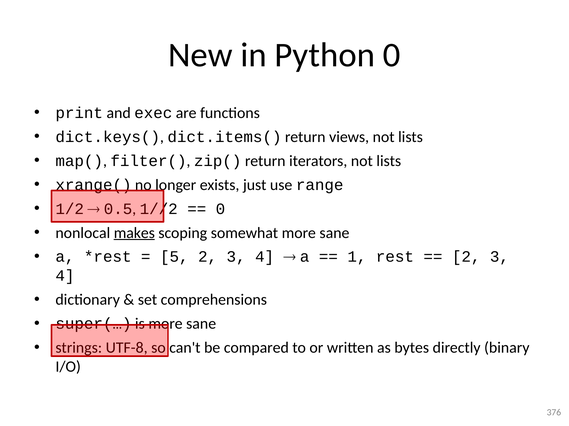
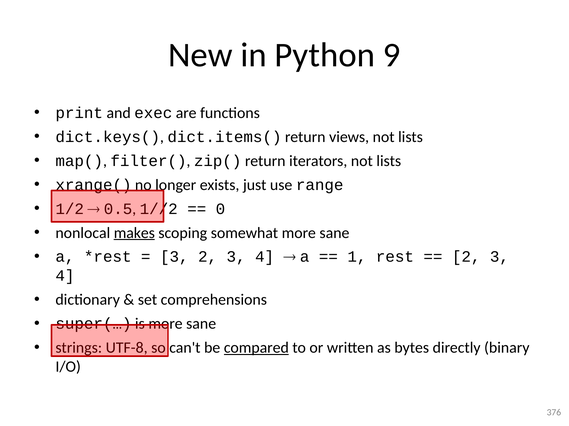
Python 0: 0 -> 9 (392, 55)
5: 5 -> 3 (174, 257)
compared underline: none -> present (256, 348)
